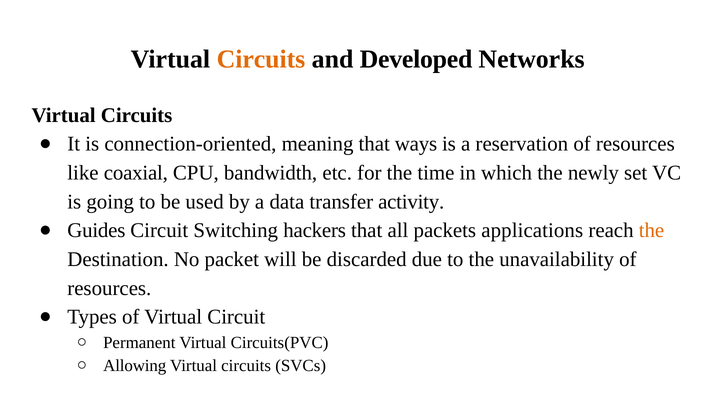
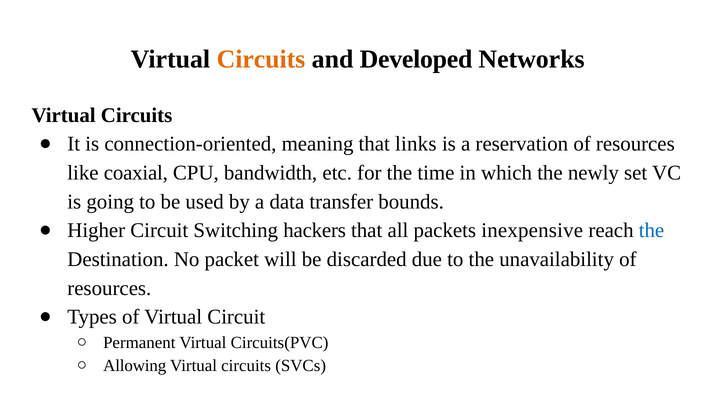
ways: ways -> links (416, 144)
activity: activity -> bounds (411, 202)
Guides: Guides -> Higher (96, 230)
applications: applications -> inexpensive (532, 230)
the colour: orange -> blue (652, 230)
